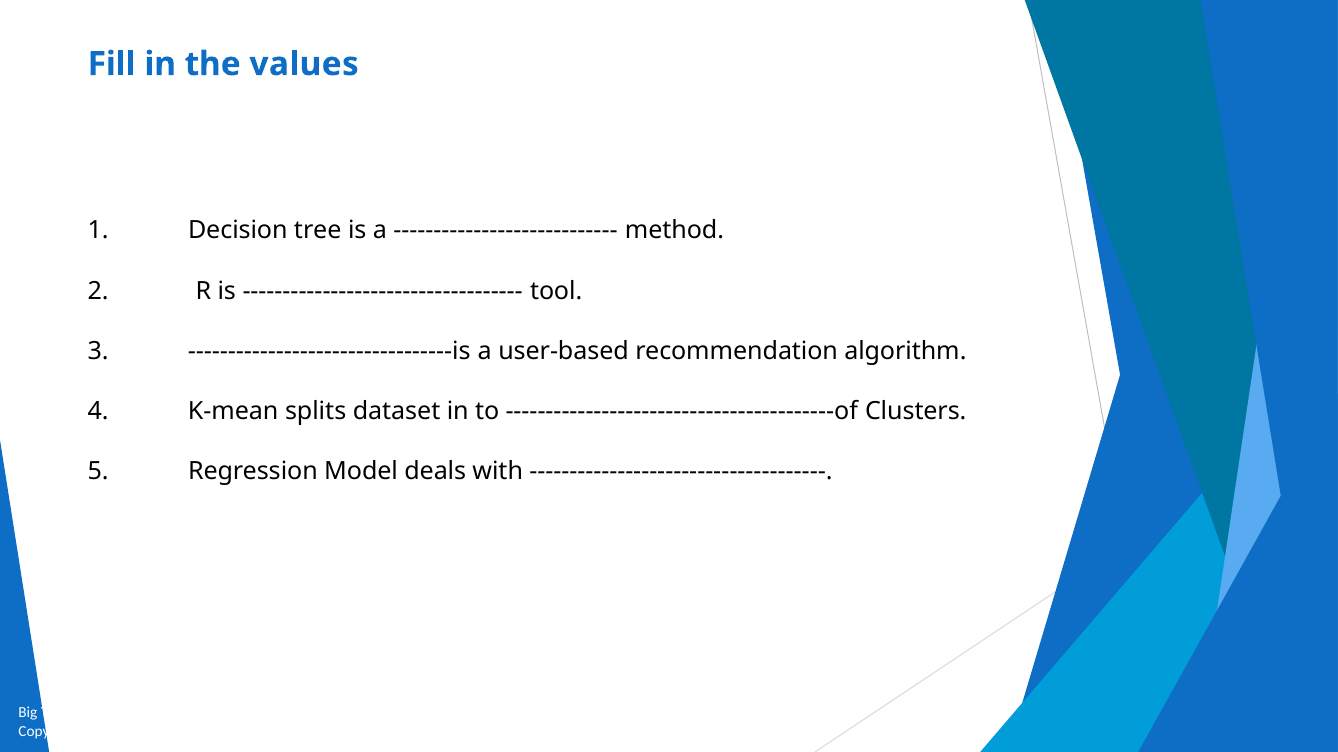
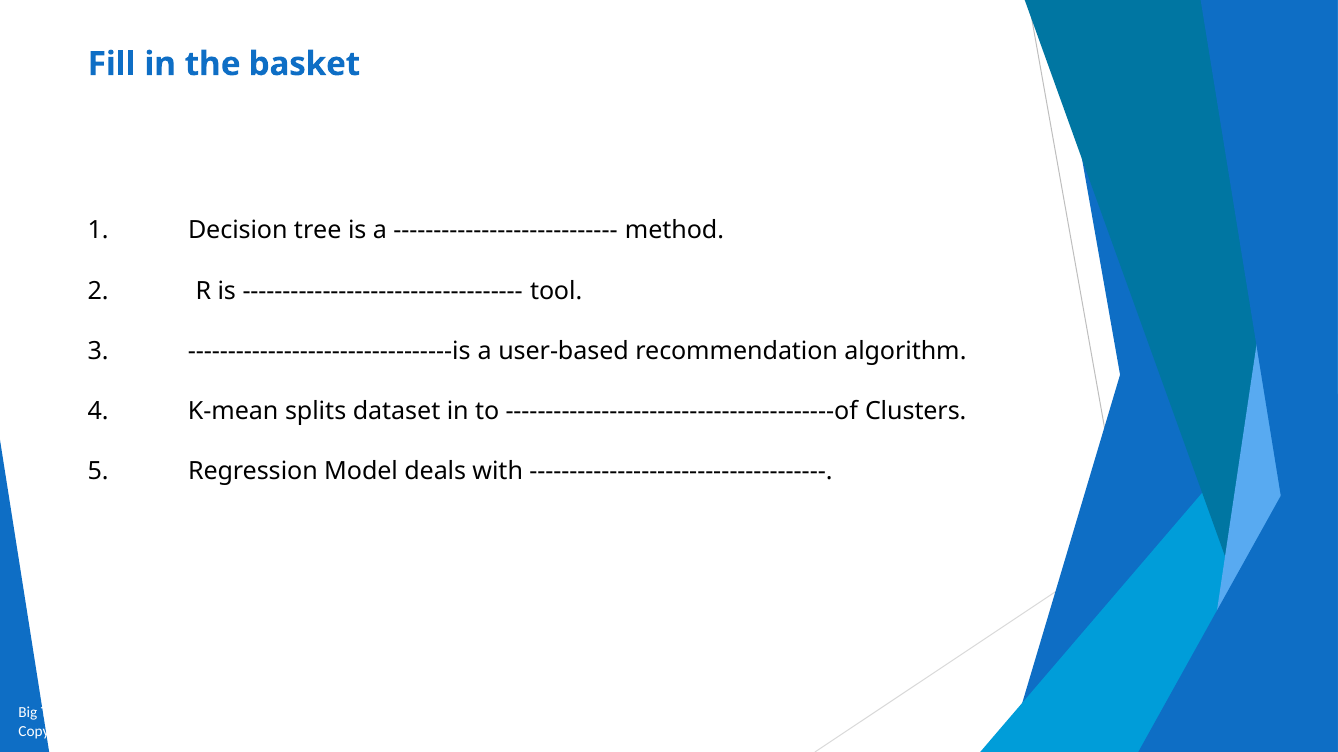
values: values -> basket (304, 64)
